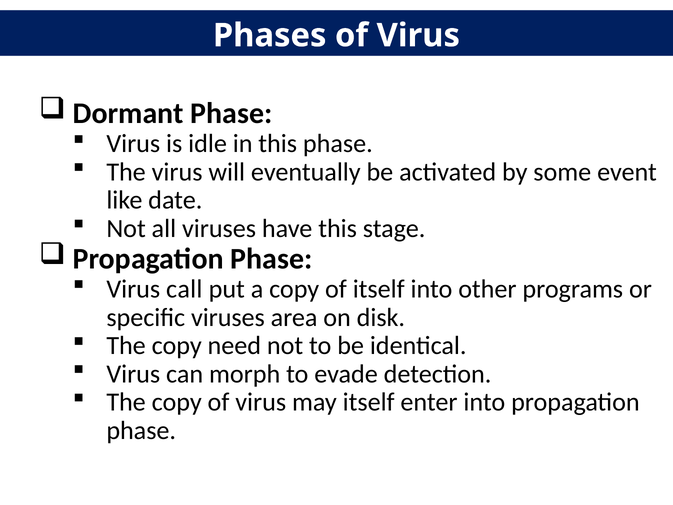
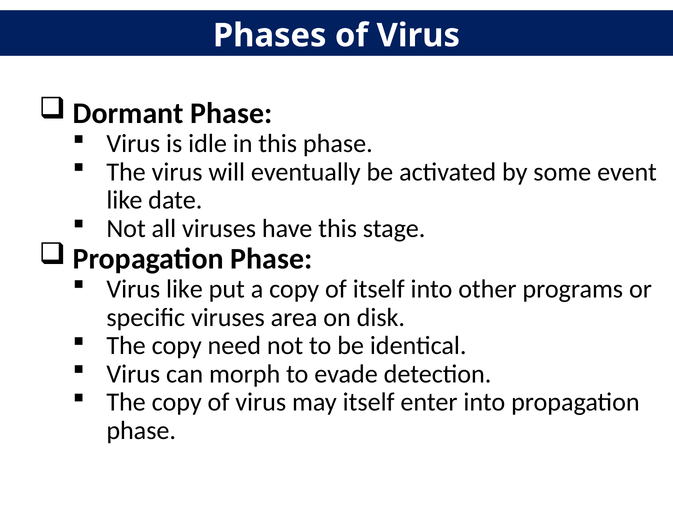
Virus call: call -> like (184, 289)
